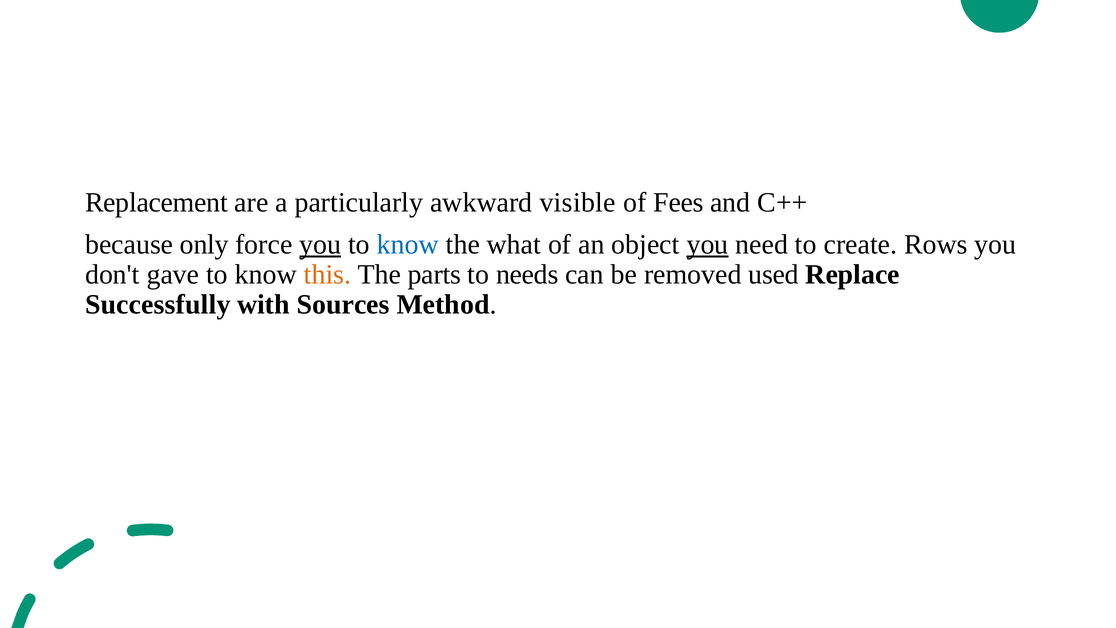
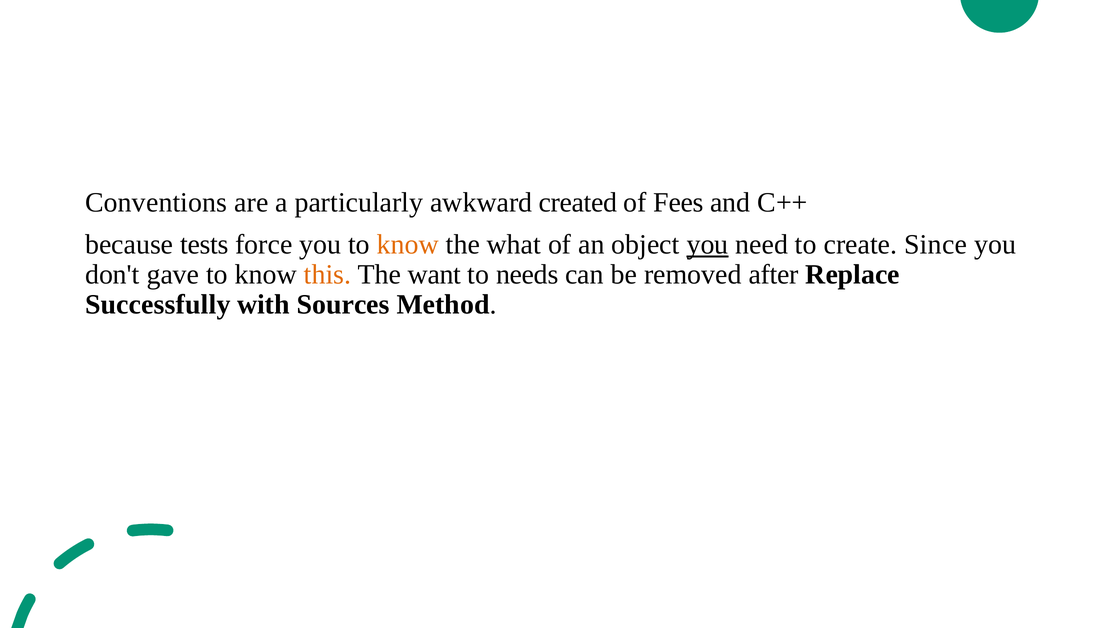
Replacement: Replacement -> Conventions (156, 203)
visible: visible -> created (578, 203)
only: only -> tests (204, 244)
you underline: present -> none (320, 244)
know colour: blue -> orange (408, 244)
Rows: Rows -> Since (936, 244)
parts: parts -> want (434, 274)
used: used -> after (773, 274)
